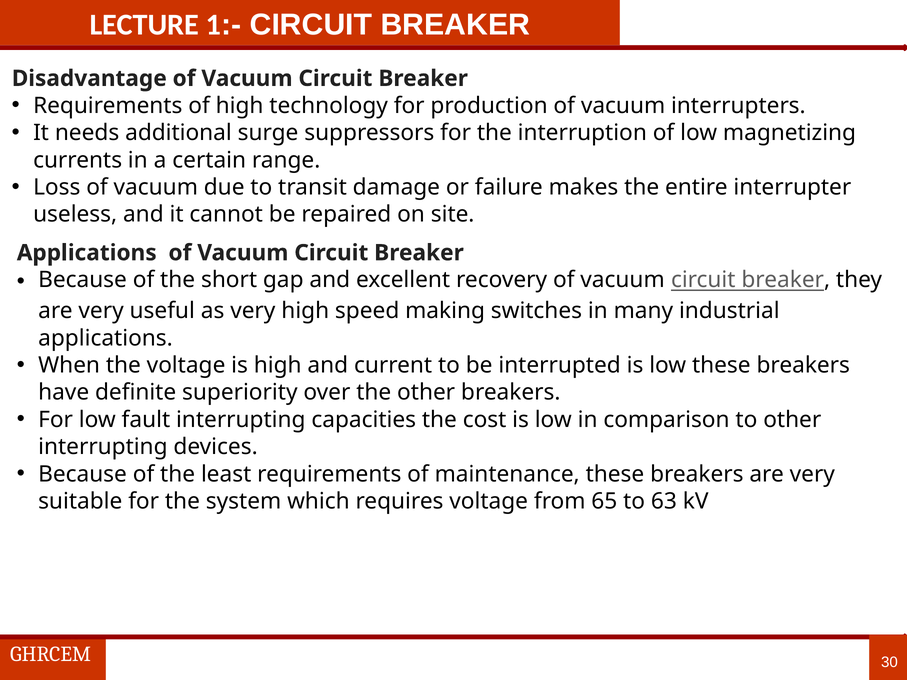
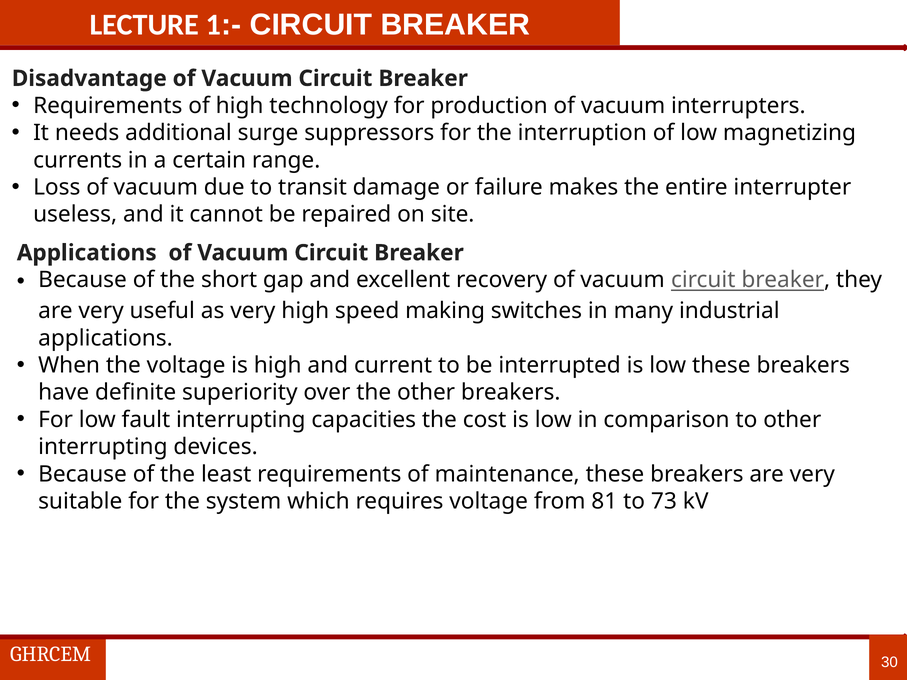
65: 65 -> 81 (604, 501)
63: 63 -> 73 (664, 501)
